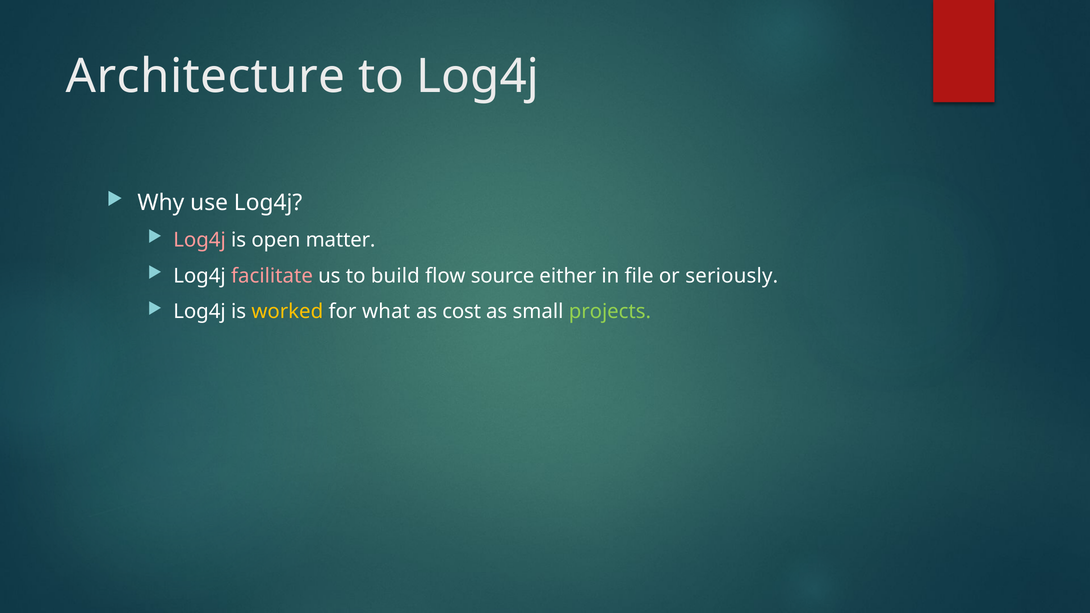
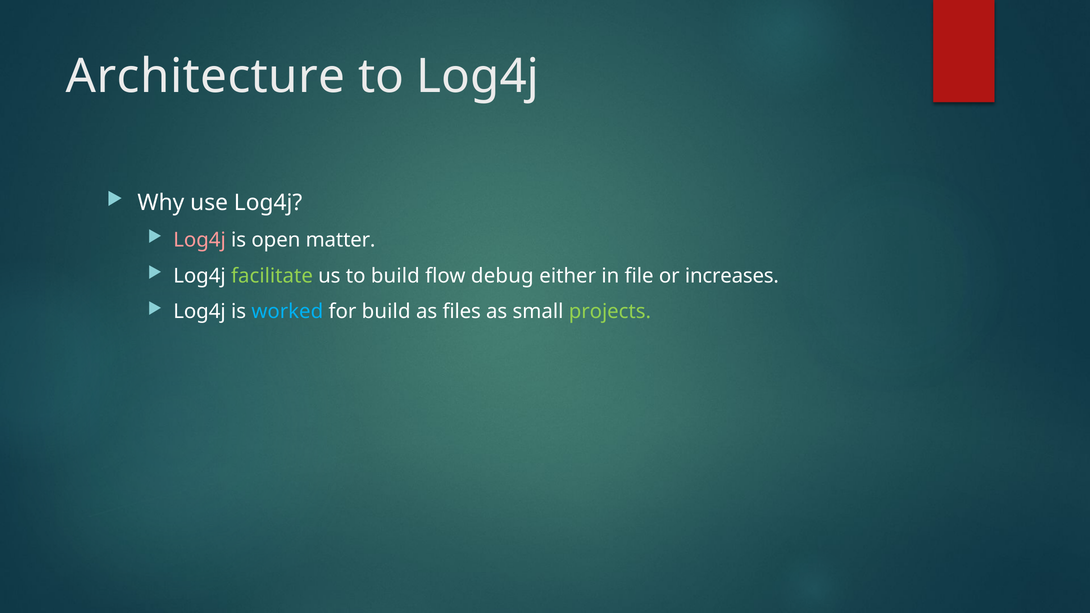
facilitate colour: pink -> light green (272, 276)
source: source -> debug (502, 276)
seriously: seriously -> increases (732, 276)
worked colour: yellow -> light blue (287, 312)
for what: what -> build (386, 312)
cost: cost -> files (462, 312)
